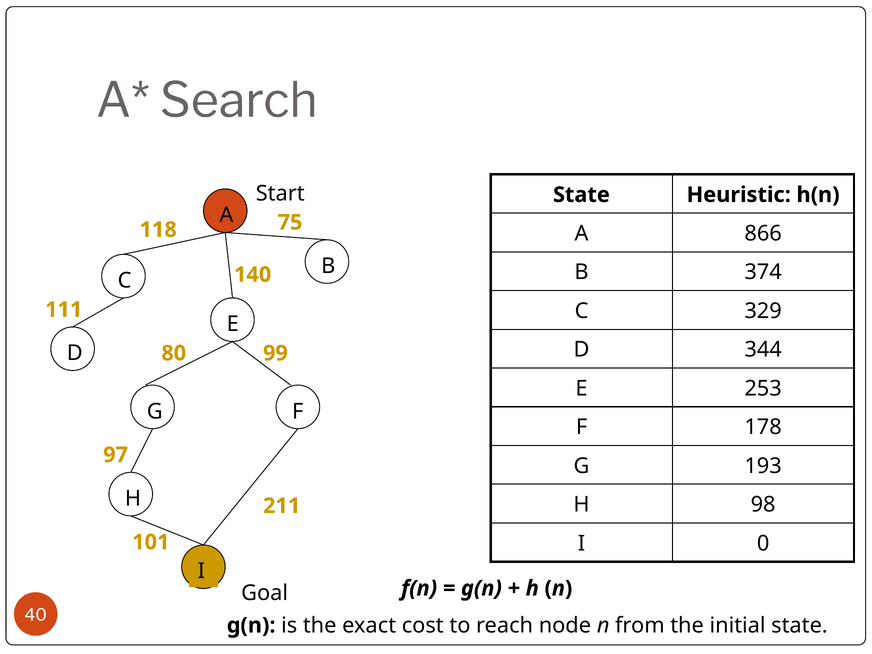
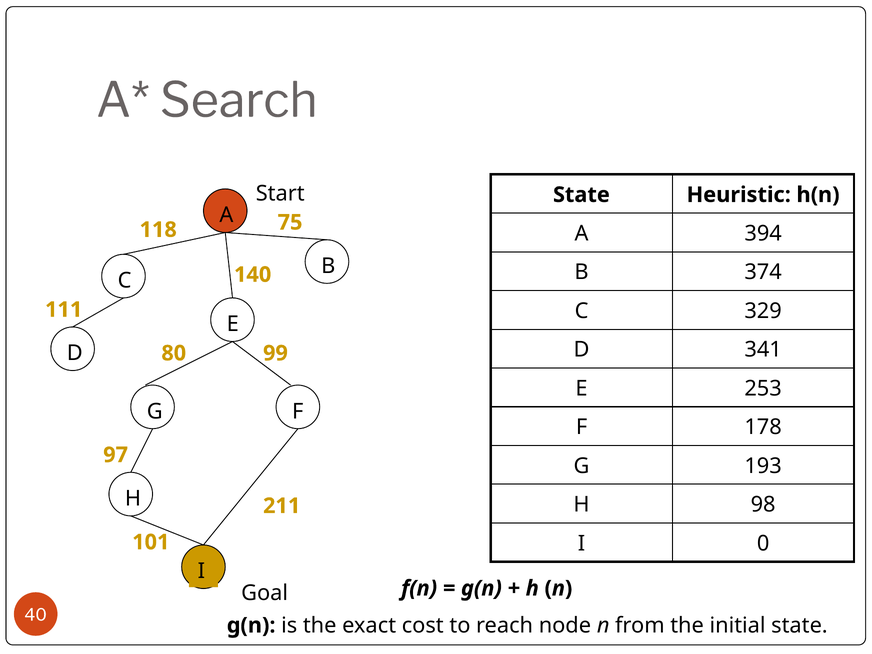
866: 866 -> 394 (763, 234)
344: 344 -> 341 (763, 350)
